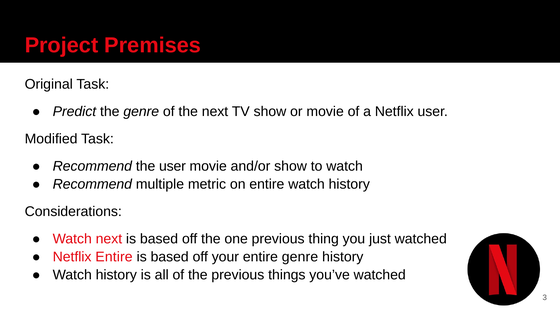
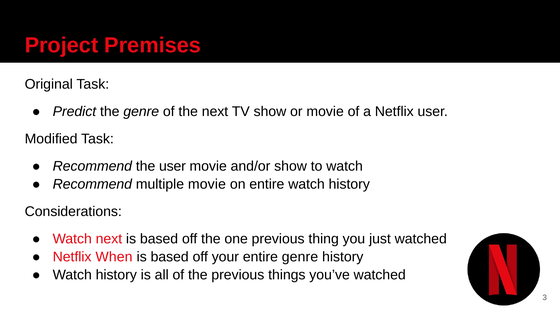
multiple metric: metric -> movie (207, 184)
Netflix Entire: Entire -> When (114, 257)
